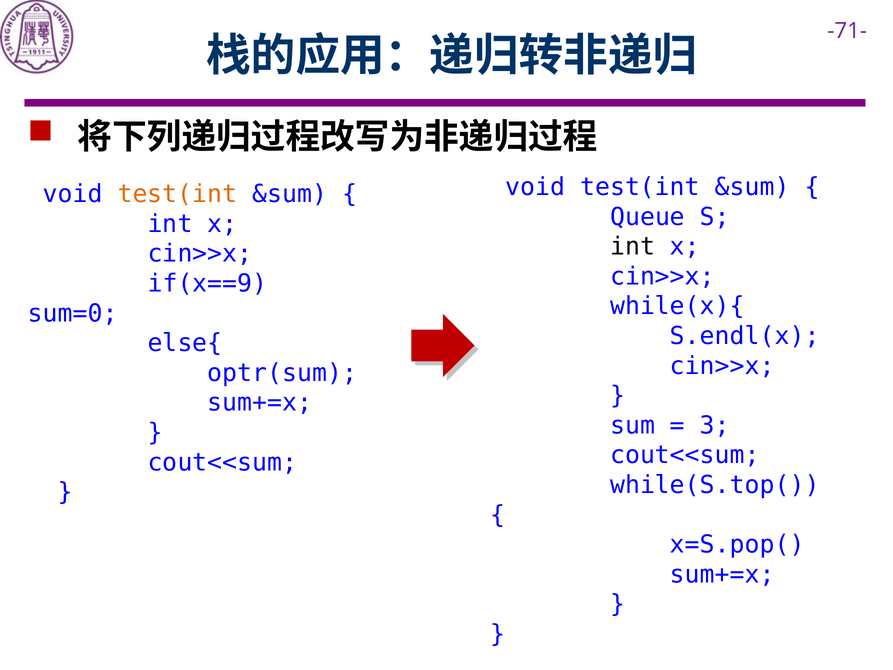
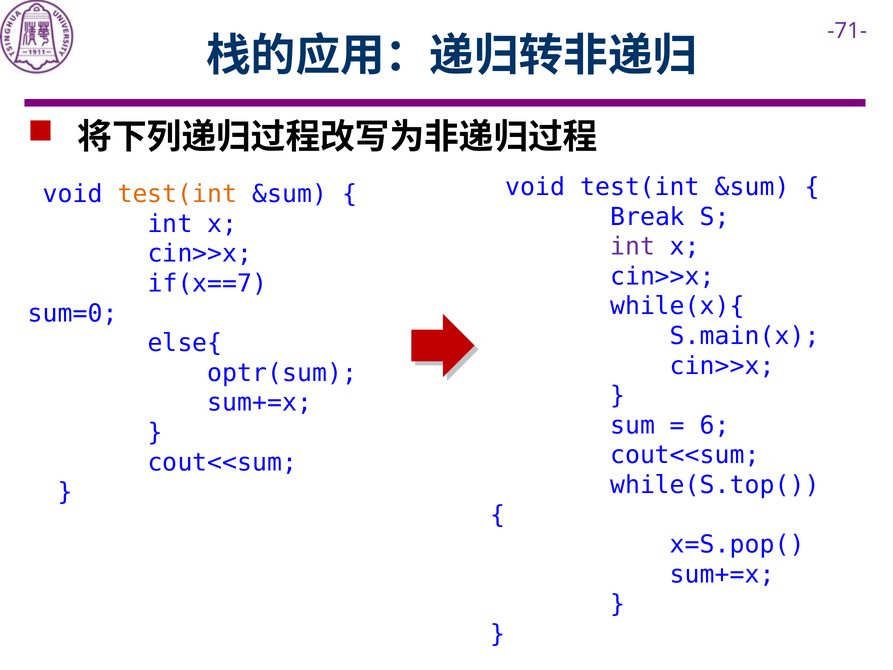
Queue: Queue -> Break (648, 217)
int colour: black -> purple (633, 247)
if(x==9: if(x==9 -> if(x==7 (207, 283)
S.endl(x: S.endl(x -> S.main(x (745, 336)
3: 3 -> 6 (715, 425)
